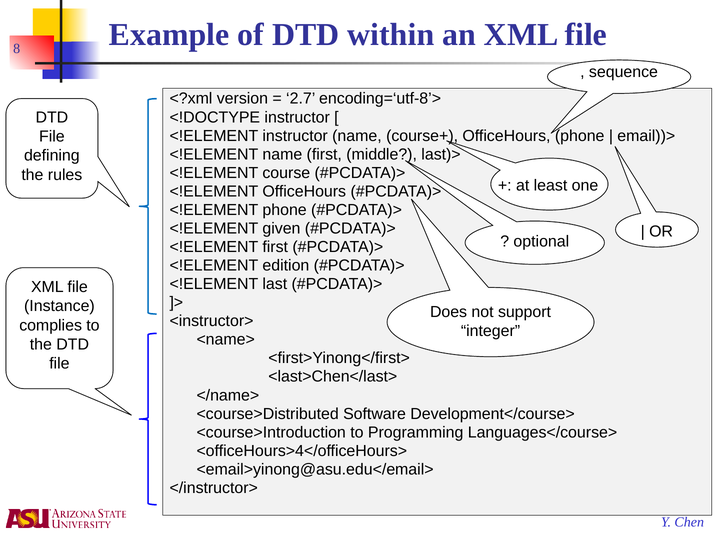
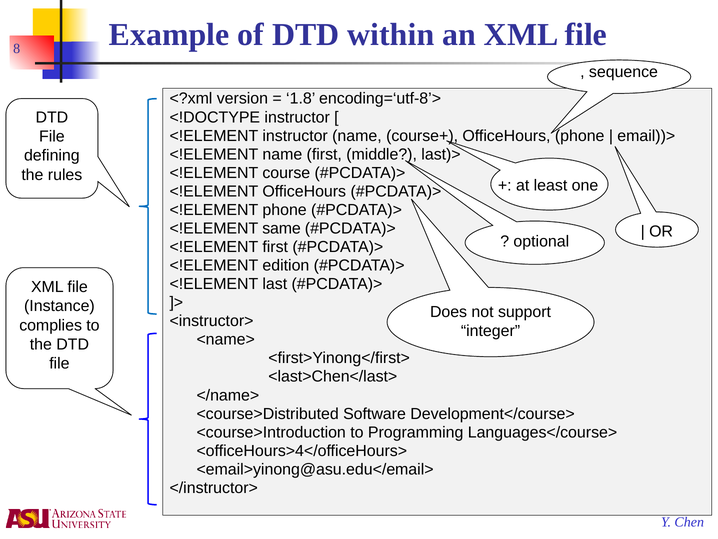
2.7: 2.7 -> 1.8 (301, 99)
given: given -> same (282, 228)
